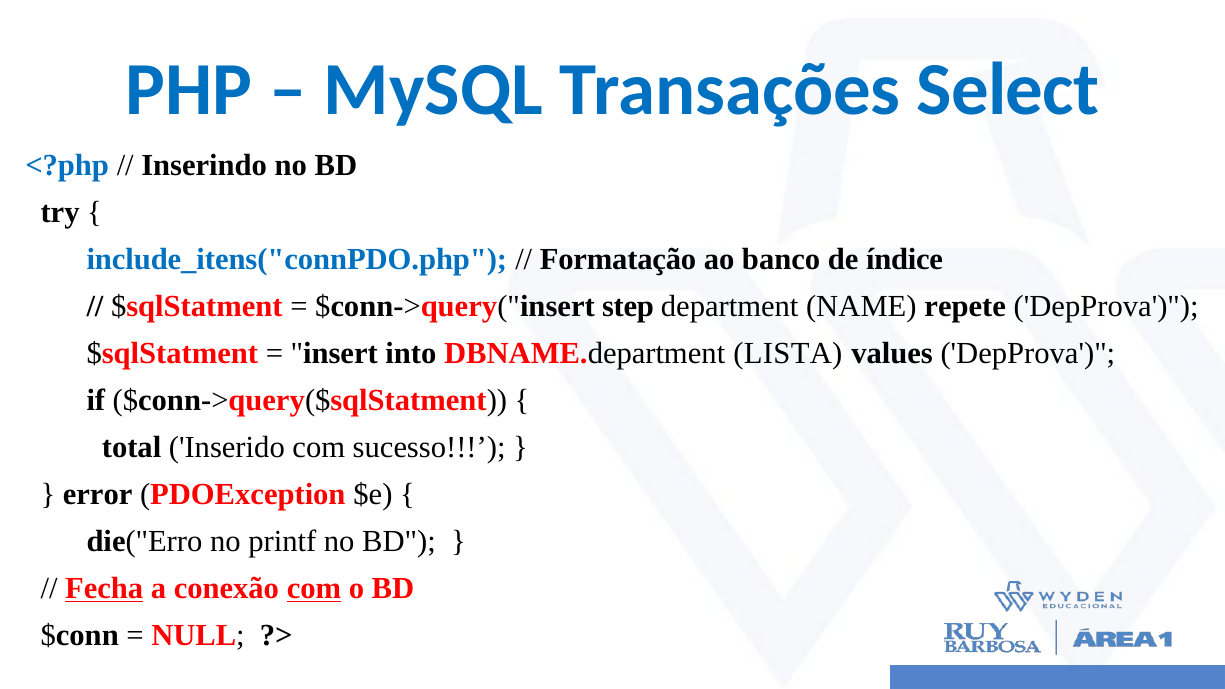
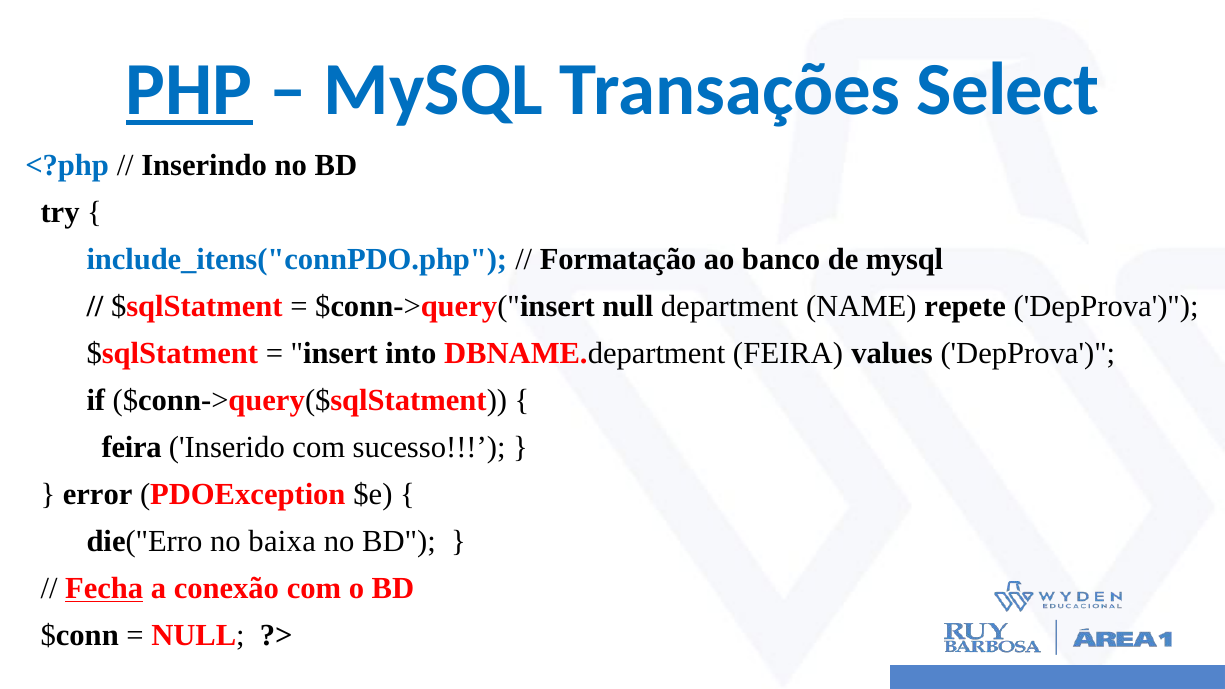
PHP underline: none -> present (189, 90)
de índice: índice -> mysql (905, 260)
$conn->query("insert step: step -> null (628, 307)
DBNAME.department LISTA: LISTA -> FEIRA (788, 353)
total: total -> feira (132, 447)
printf: printf -> baixa (282, 541)
com underline: present -> none (314, 588)
